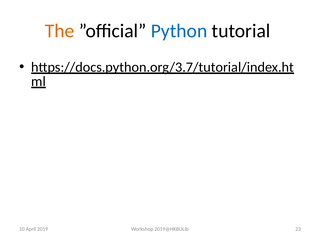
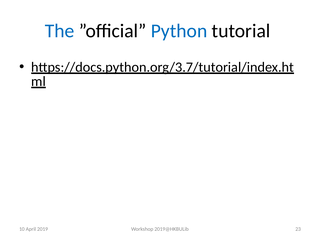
The colour: orange -> blue (60, 31)
